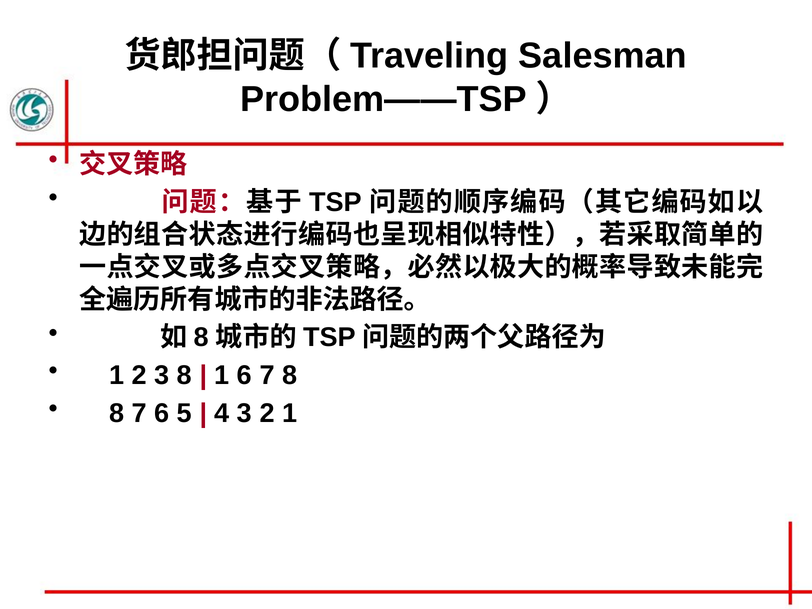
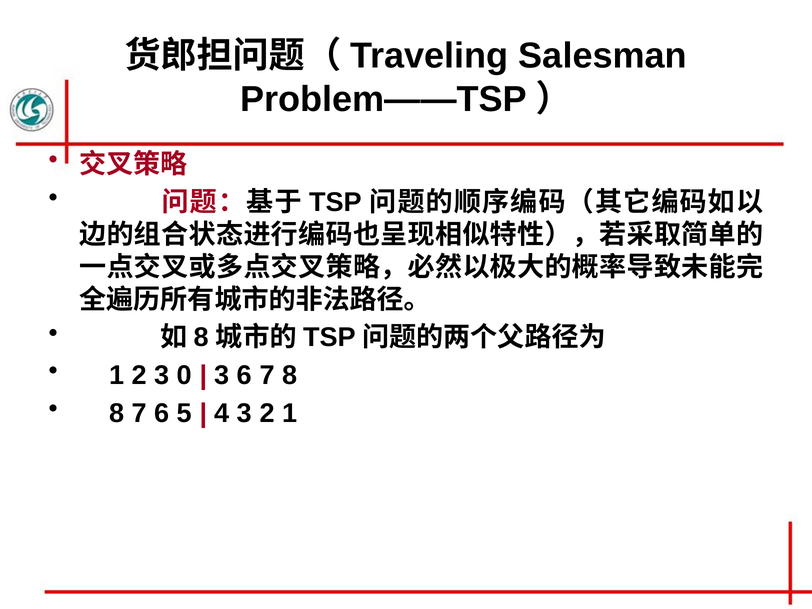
3 8: 8 -> 0 (184, 375)
1: 1 -> 3 (222, 375)
